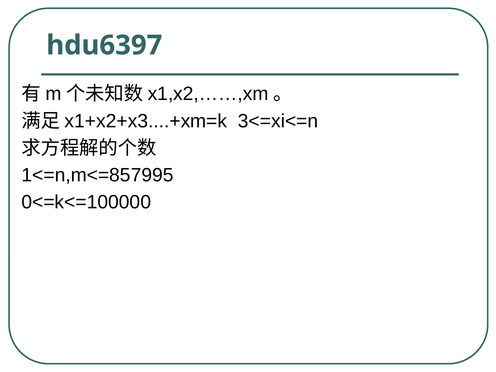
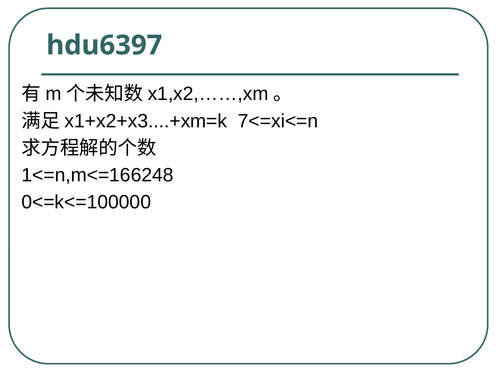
3<=xi<=n: 3<=xi<=n -> 7<=xi<=n (278, 121)
1<=n,m<=857995: 1<=n,m<=857995 -> 1<=n,m<=166248 (98, 175)
